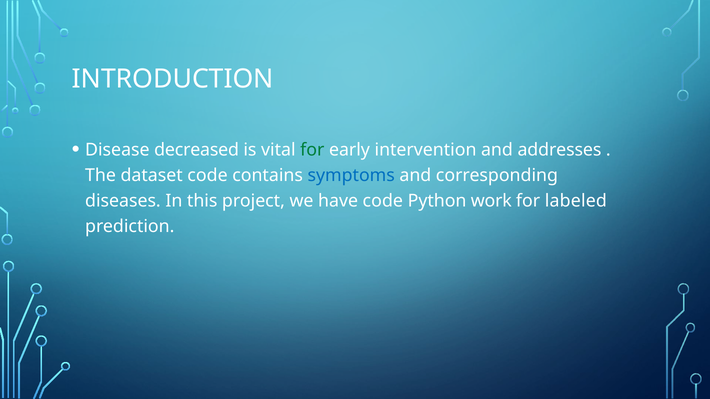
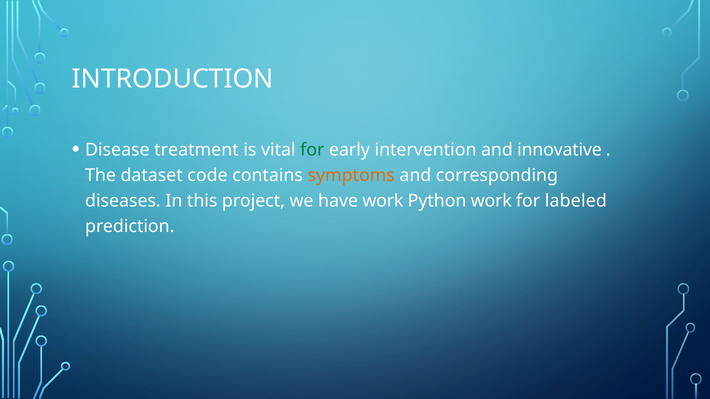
decreased: decreased -> treatment (196, 150)
addresses: addresses -> innovative (559, 150)
symptoms colour: blue -> orange (351, 175)
have code: code -> work (383, 201)
